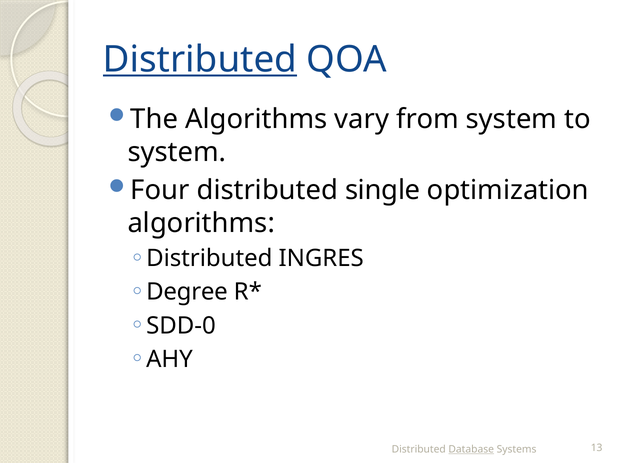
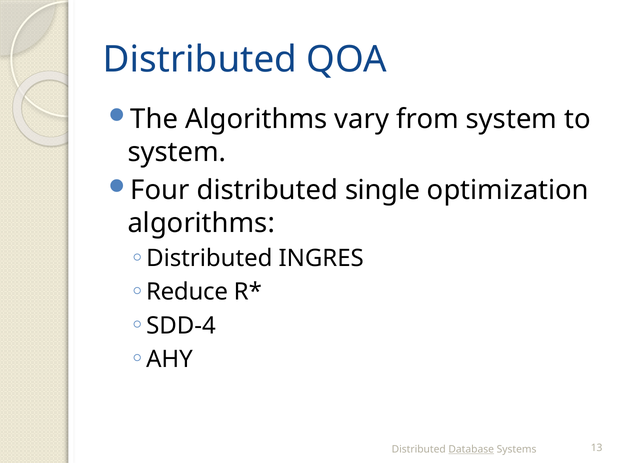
Distributed underline: present -> none (200, 60)
Degree: Degree -> Reduce (187, 292)
SDD-0: SDD-0 -> SDD-4 (181, 325)
